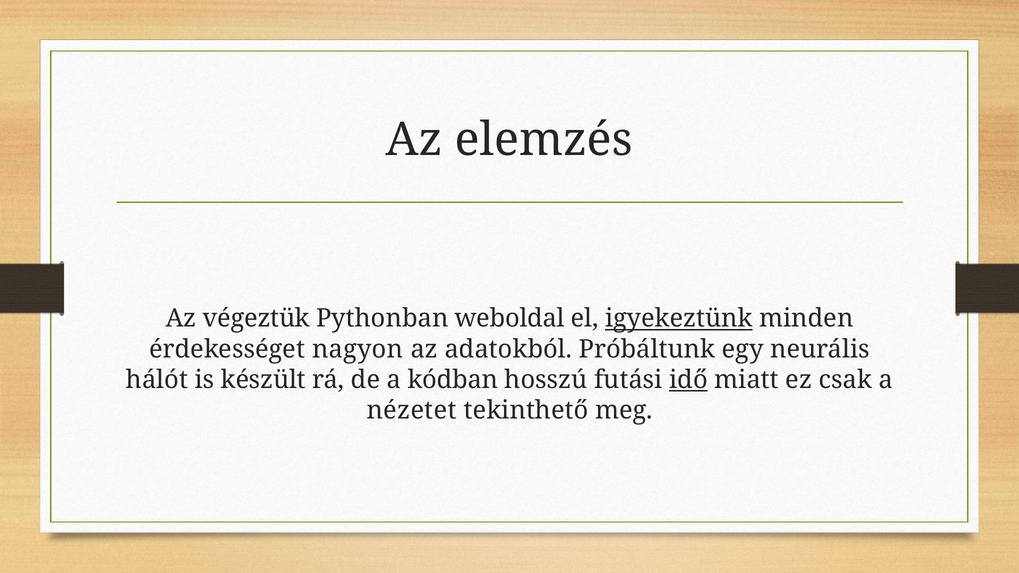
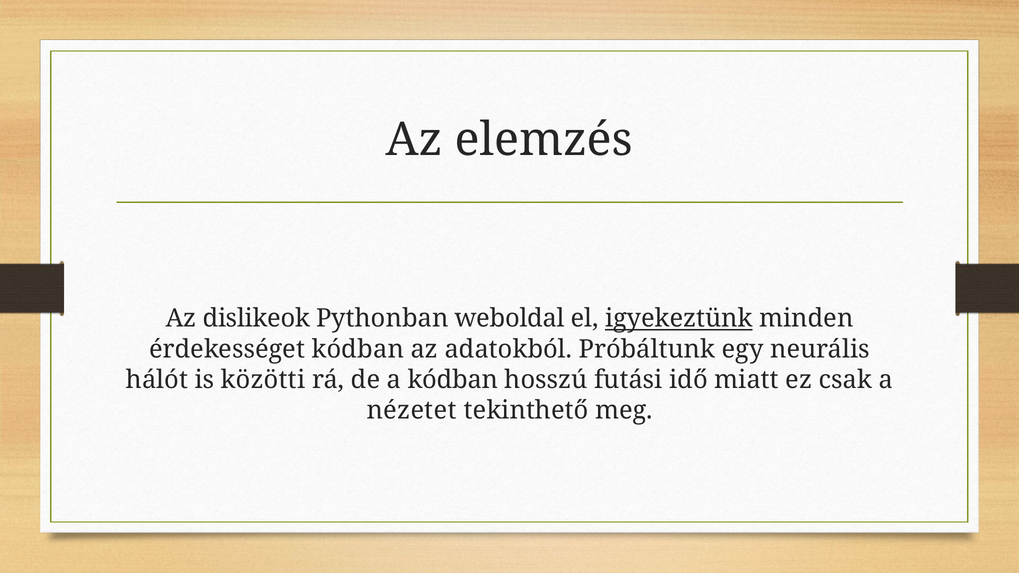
végeztük: végeztük -> dislikeok (256, 319)
érdekességet nagyon: nagyon -> kódban (358, 349)
készült: készült -> közötti (263, 380)
idő underline: present -> none (688, 380)
